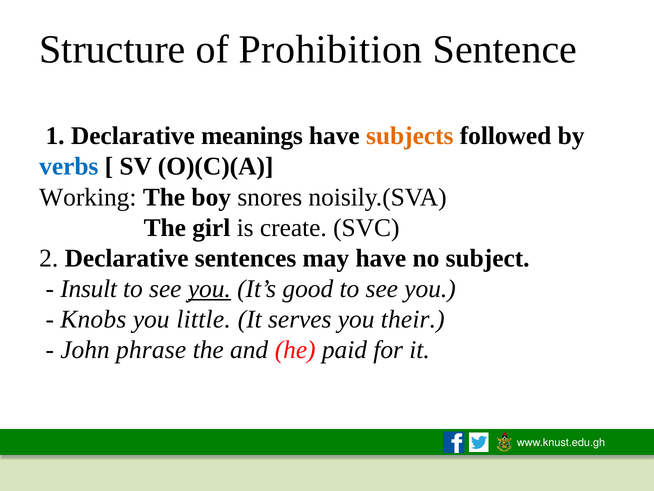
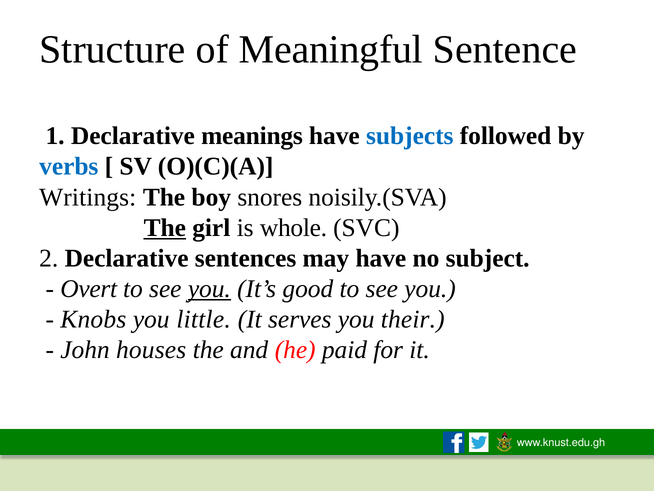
Prohibition: Prohibition -> Meaningful (331, 50)
subjects colour: orange -> blue (410, 136)
Working: Working -> Writings (88, 197)
The underline: none -> present (165, 227)
create: create -> whole (293, 227)
Insult: Insult -> Overt (89, 289)
phrase: phrase -> houses (151, 350)
